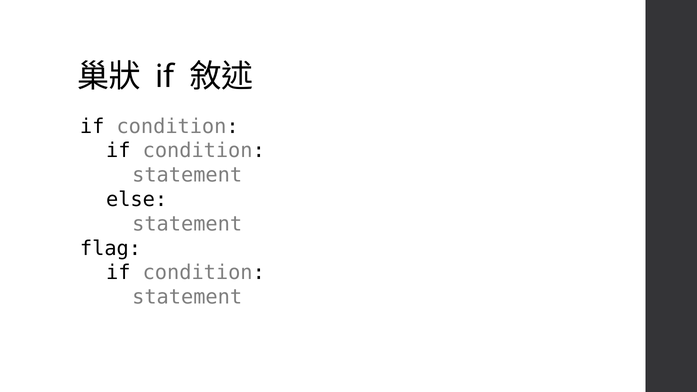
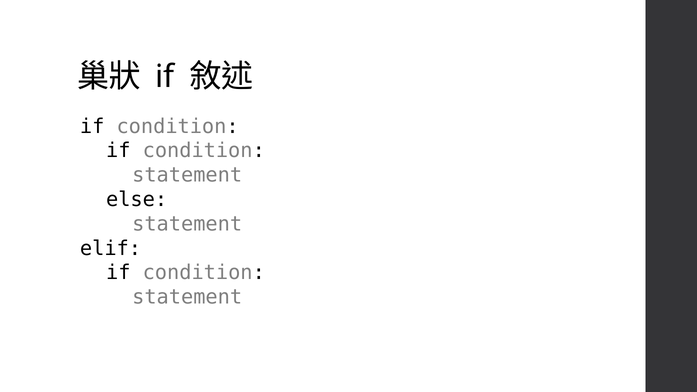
flag: flag -> elif (111, 248)
